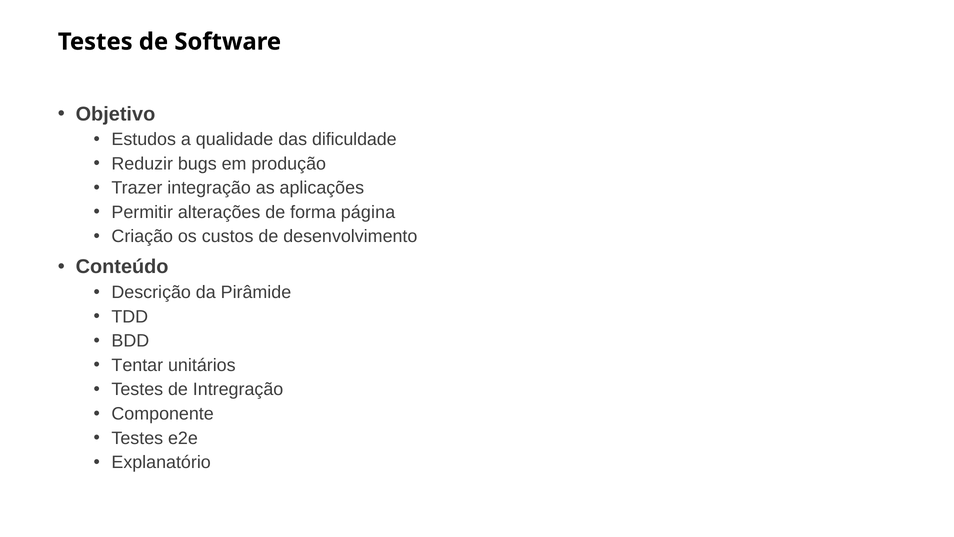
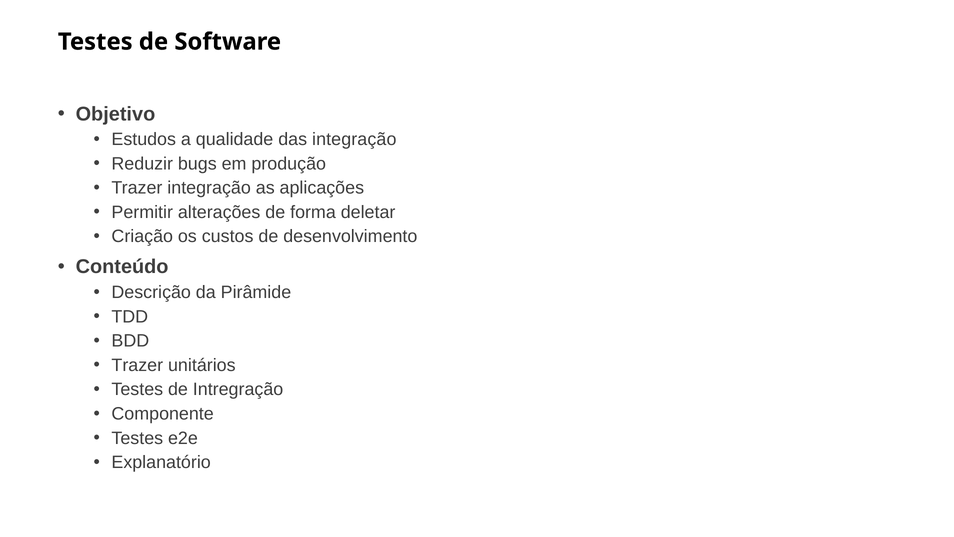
das dificuldade: dificuldade -> integração (354, 139)
página: página -> deletar (368, 212)
Tentar: Tentar -> Trazer (137, 365)
